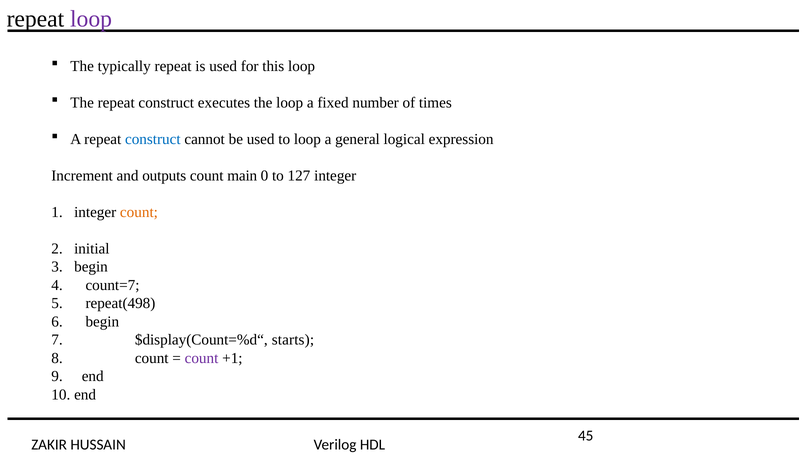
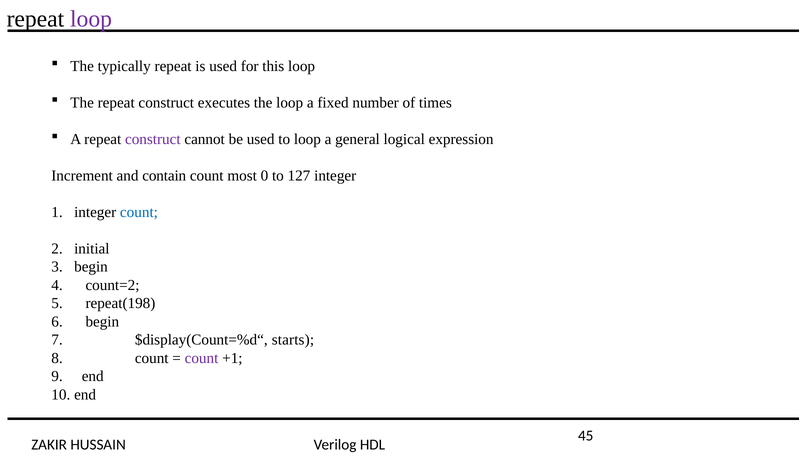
construct colour: blue -> purple (153, 139)
outputs: outputs -> contain (164, 175)
main: main -> most (242, 175)
count colour: orange -> blue (139, 212)
count=7: count=7 -> count=2 (112, 285)
repeat(498: repeat(498 -> repeat(198 (120, 303)
